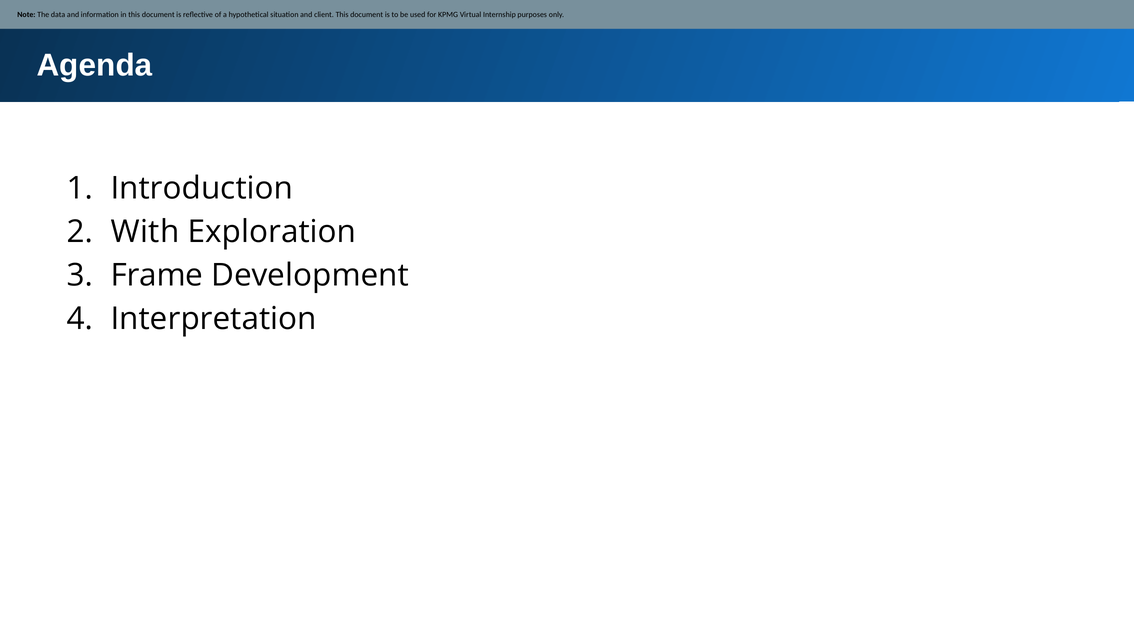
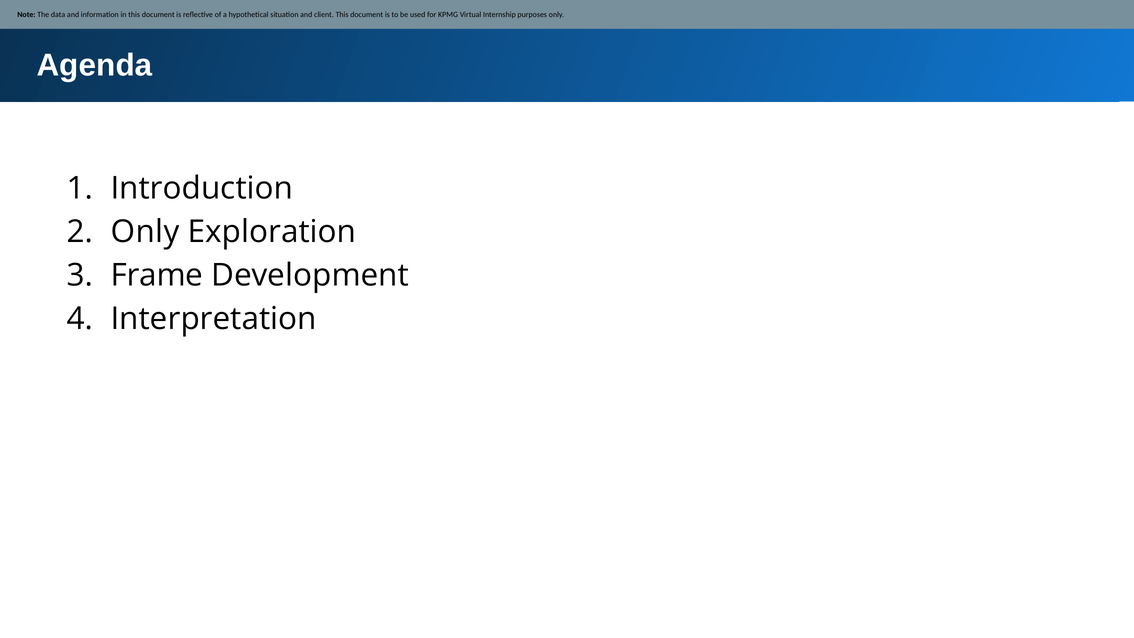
With: With -> Only (145, 232)
